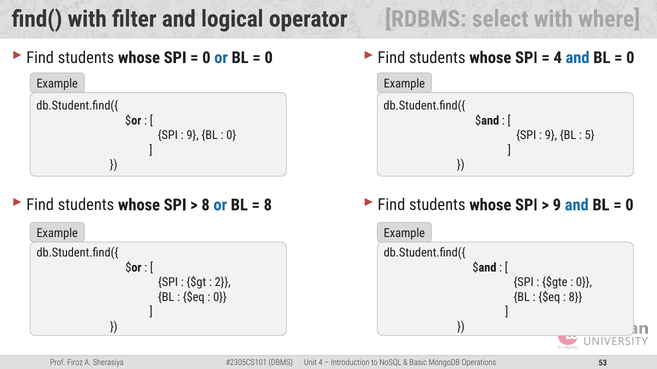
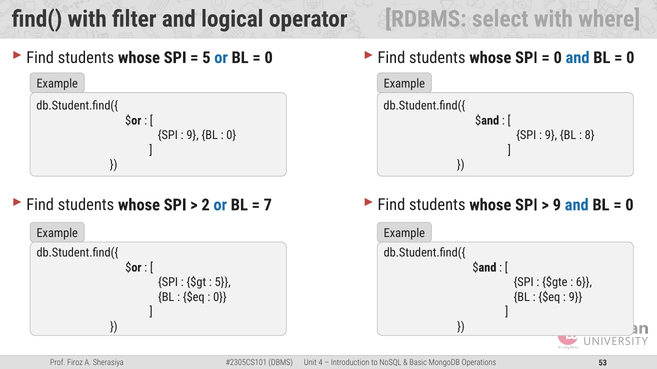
0: 0 -> 5 (206, 58)
4: 4 -> 0 (558, 58)
5: 5 -> 8 (590, 135)
8: 8 -> 2 (206, 205)
8: 8 -> 7 (268, 205)
2: 2 -> 5 (223, 283)
0: 0 -> 6 (584, 283)
8: 8 -> 9 (576, 297)
